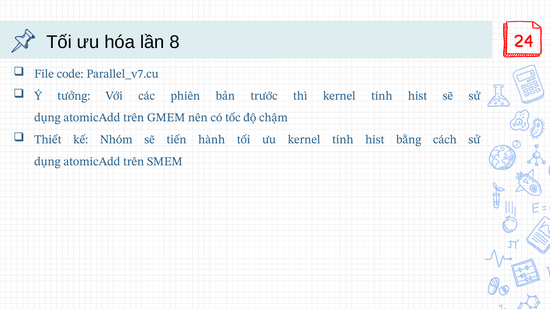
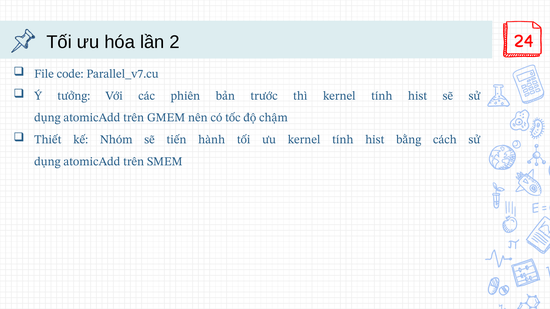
8: 8 -> 2 (175, 42)
